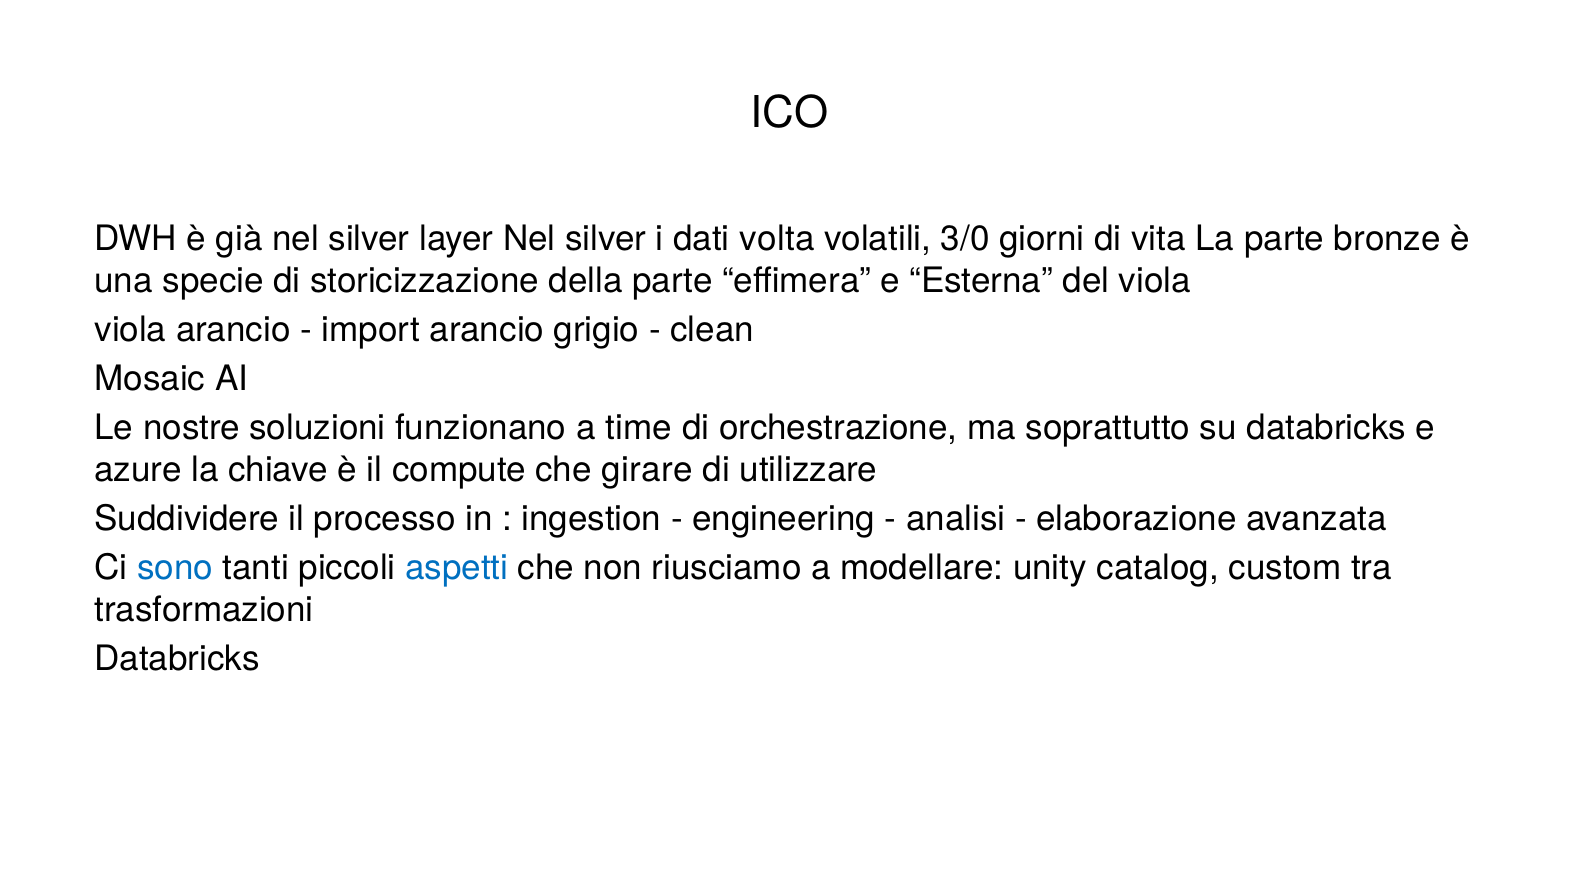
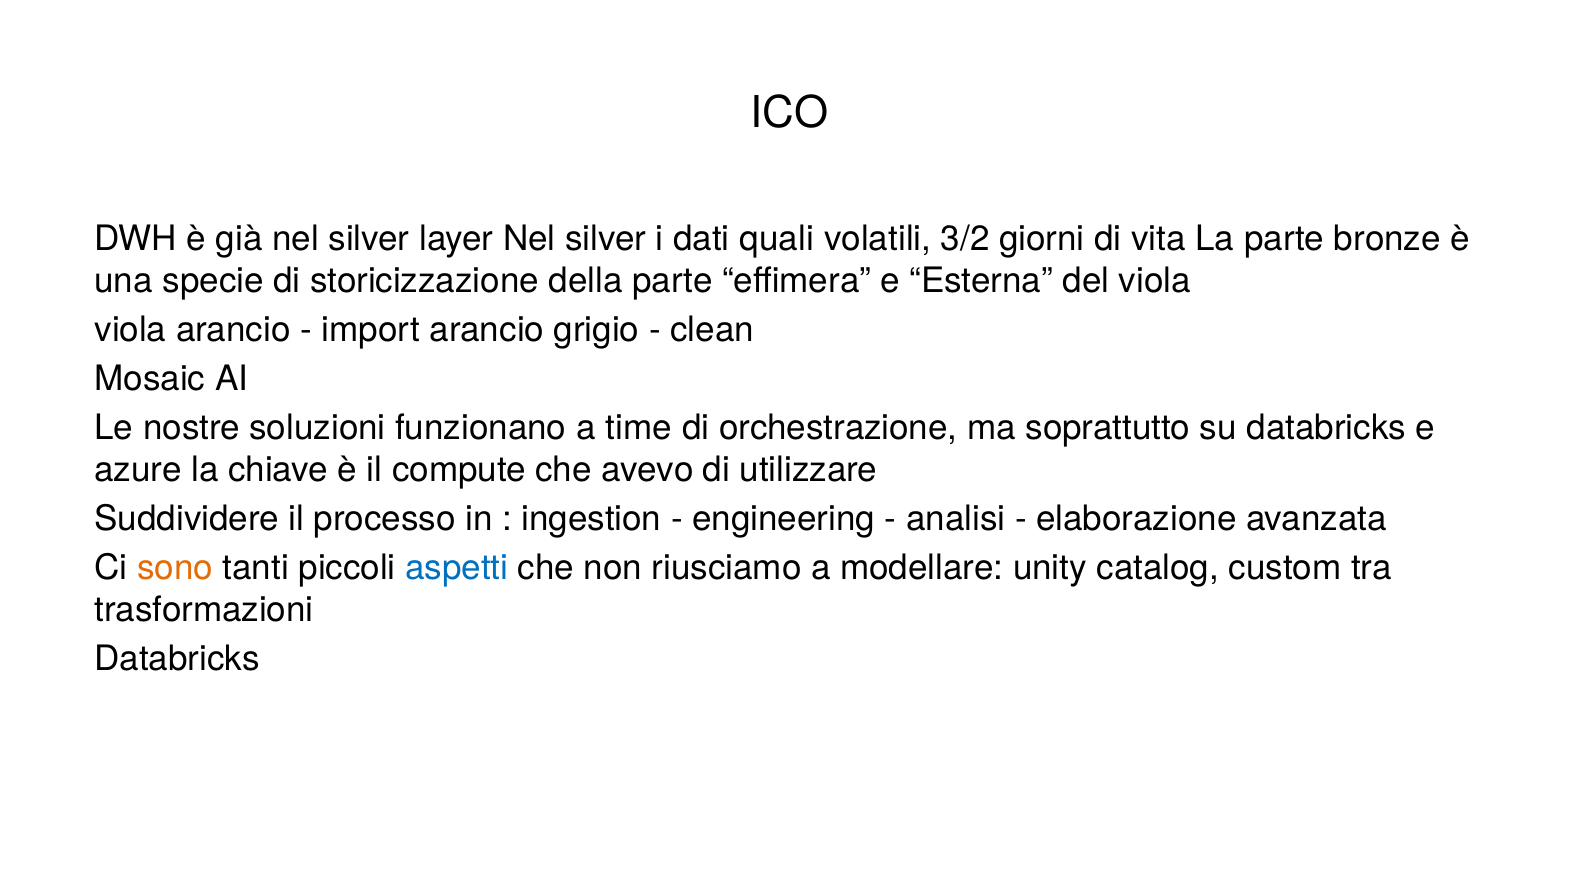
volta: volta -> quali (777, 239)
3/0: 3/0 -> 3/2 (965, 239)
girare: girare -> avevo (648, 470)
sono colour: blue -> orange (175, 568)
